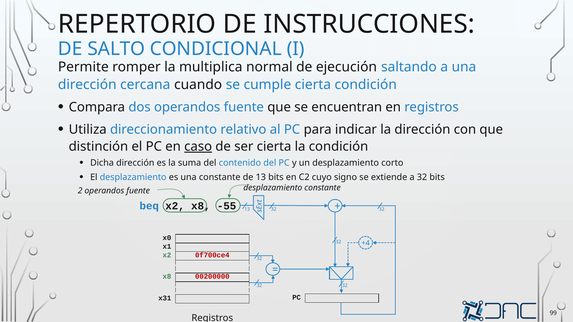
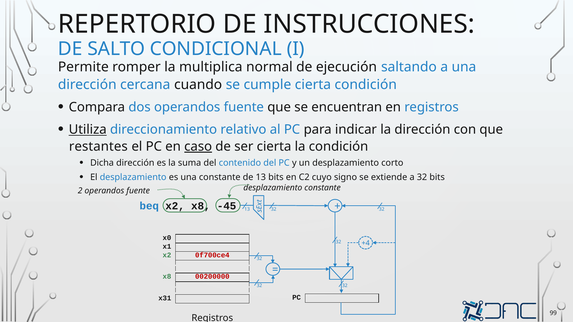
Utiliza underline: none -> present (88, 130)
distinción: distinción -> restantes (98, 147)
-55: -55 -> -45 (227, 206)
